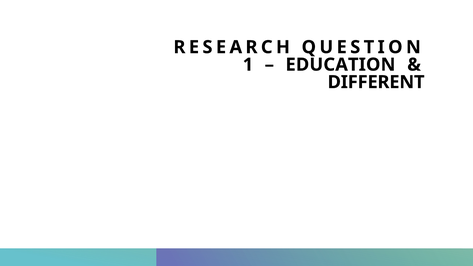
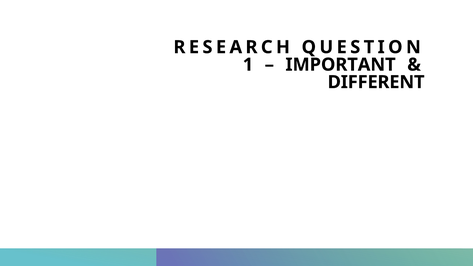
EDUCATION: EDUCATION -> IMPORTANT (341, 65)
